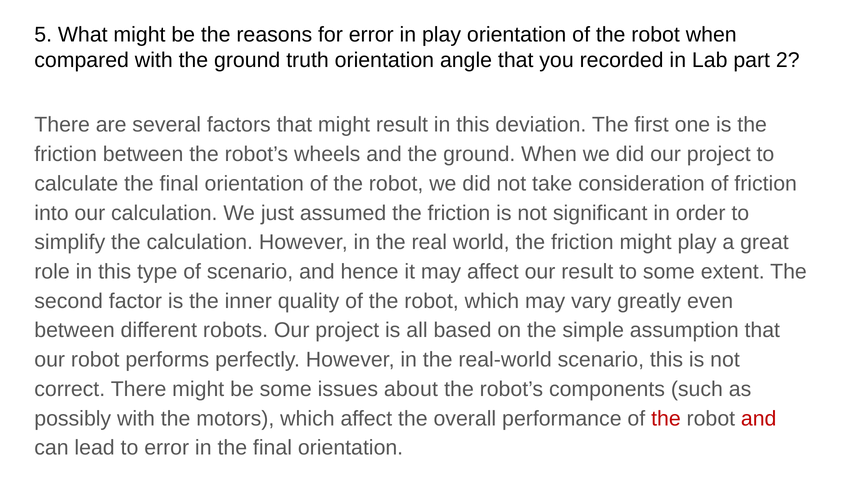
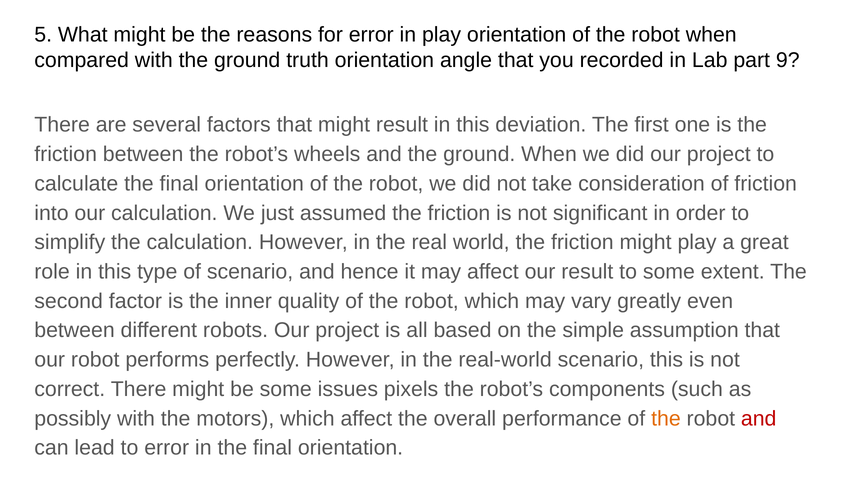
2: 2 -> 9 (788, 60)
about: about -> pixels (411, 389)
the colour: red -> orange (666, 419)
